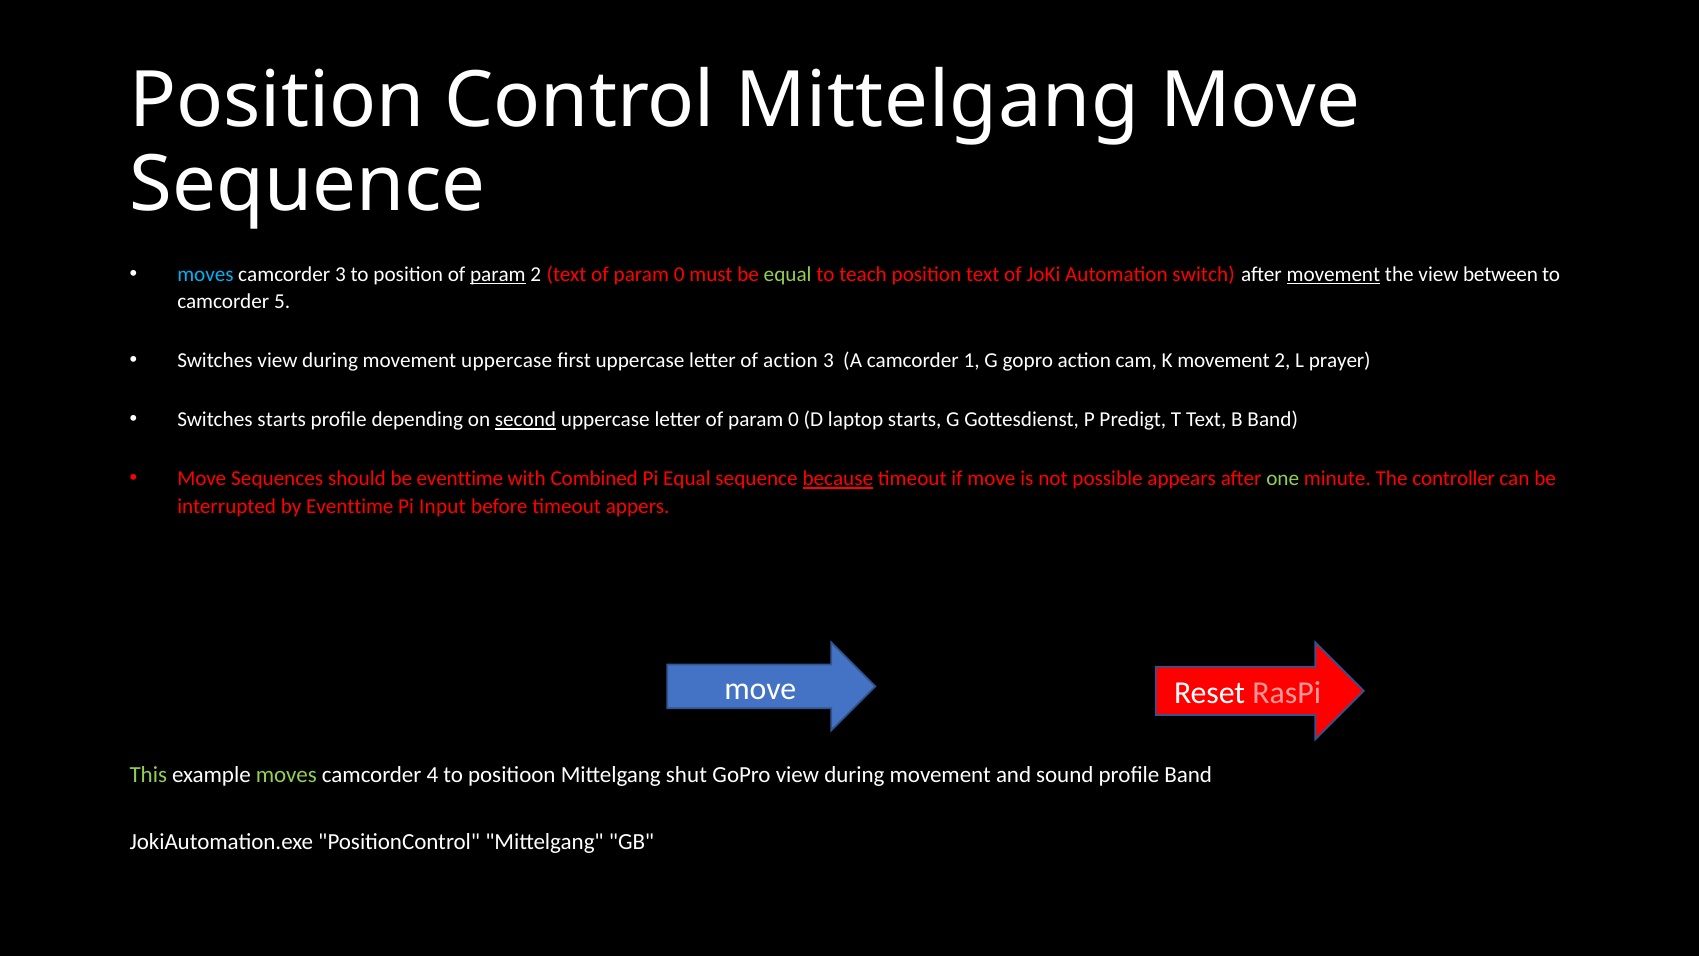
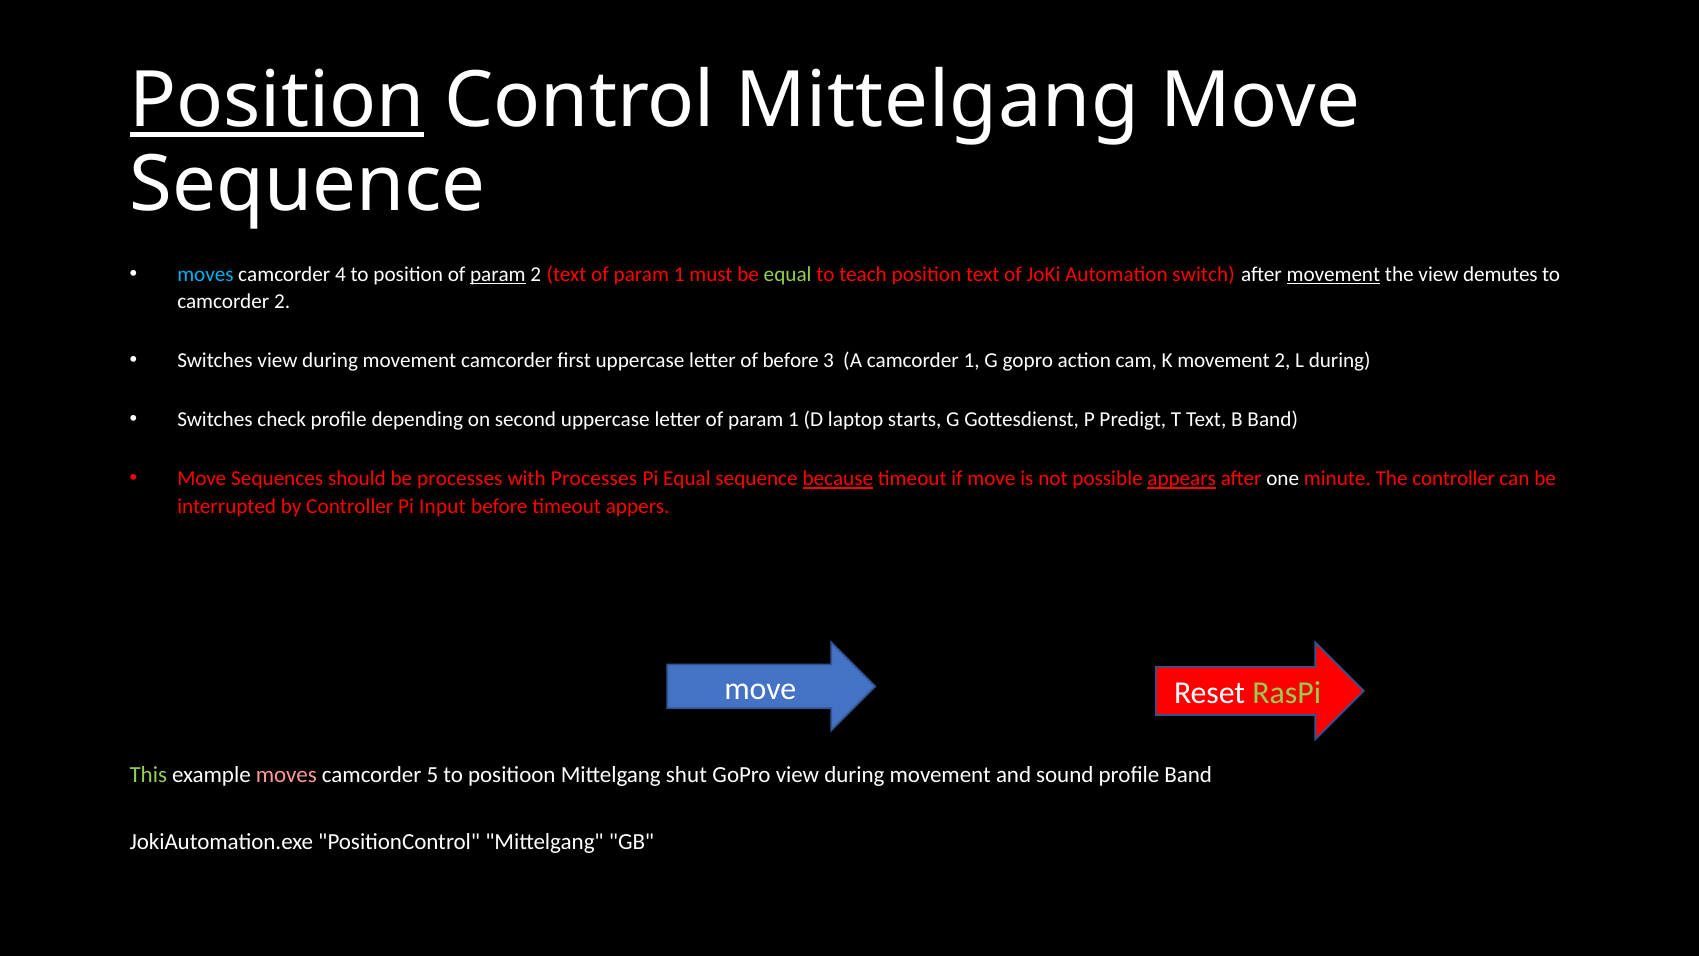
Position underline: none -> present (277, 101)
camcorder 3: 3 -> 4 (340, 274)
text of param 0: 0 -> 1 (679, 274)
between: between -> demutes (1500, 274)
camcorder 5: 5 -> 2 (282, 302)
movement uppercase: uppercase -> camcorder (507, 361)
of action: action -> before (791, 361)
L prayer: prayer -> during (1340, 361)
Switches starts: starts -> check (282, 420)
second underline: present -> none (526, 420)
letter of param 0: 0 -> 1 (794, 420)
be eventtime: eventtime -> processes (460, 479)
with Combined: Combined -> Processes (594, 479)
appears underline: none -> present (1182, 479)
one colour: light green -> white (1283, 479)
by Eventtime: Eventtime -> Controller (350, 506)
RasPi colour: pink -> light green (1287, 693)
moves colour: light green -> pink (286, 774)
4: 4 -> 5 (432, 774)
